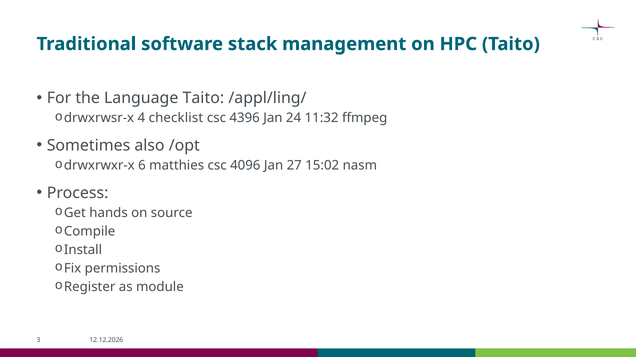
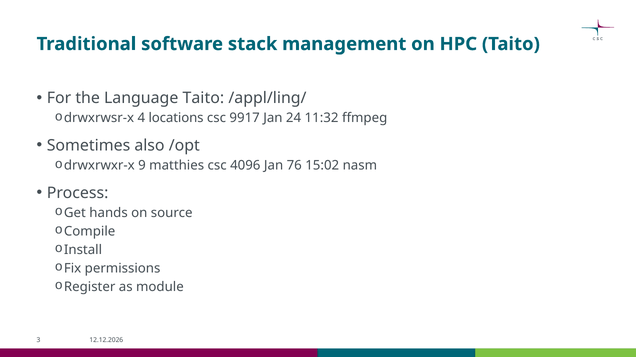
checklist: checklist -> locations (176, 118)
4396: 4396 -> 9917 (245, 118)
6: 6 -> 9 (142, 166)
27: 27 -> 76 (294, 166)
